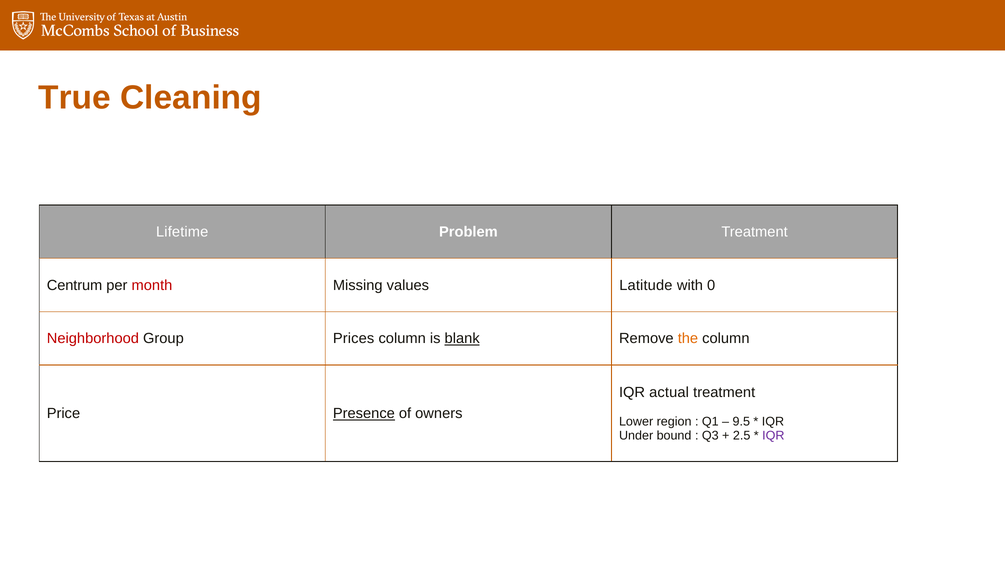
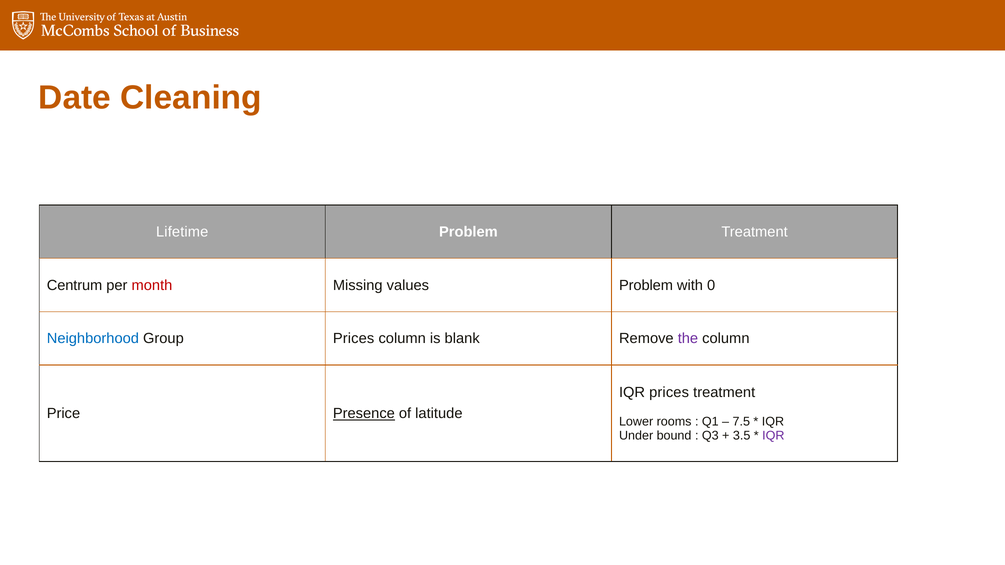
True: True -> Date (75, 98)
values Latitude: Latitude -> Problem (646, 285)
Neighborhood colour: red -> blue (93, 339)
blank underline: present -> none (462, 339)
the colour: orange -> purple (688, 339)
IQR actual: actual -> prices (669, 393)
owners: owners -> latitude (439, 414)
region: region -> rooms (674, 422)
9.5: 9.5 -> 7.5 (741, 422)
2.5: 2.5 -> 3.5 (742, 436)
